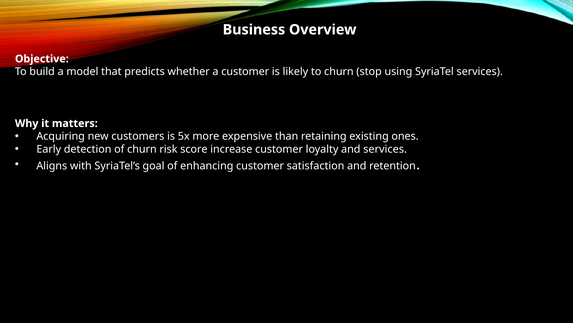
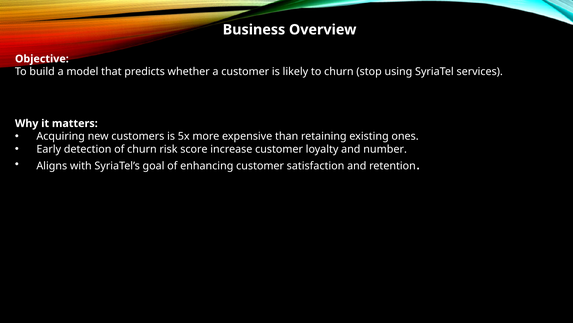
and services: services -> number (385, 149)
